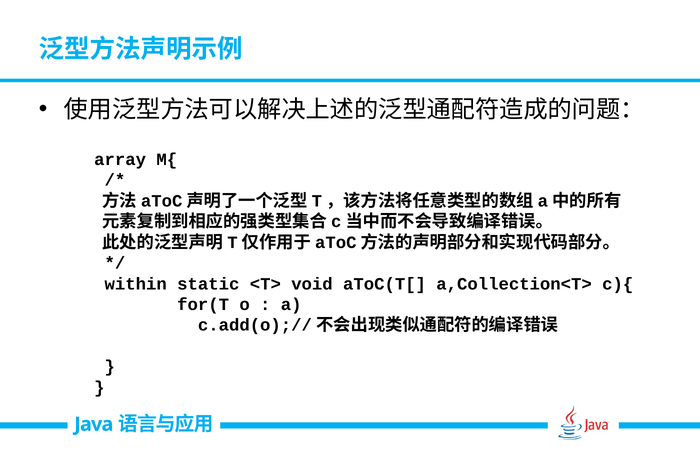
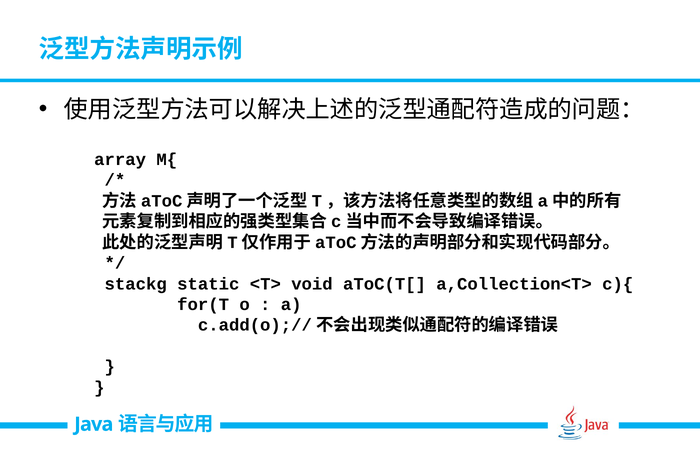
within: within -> stackg (136, 284)
